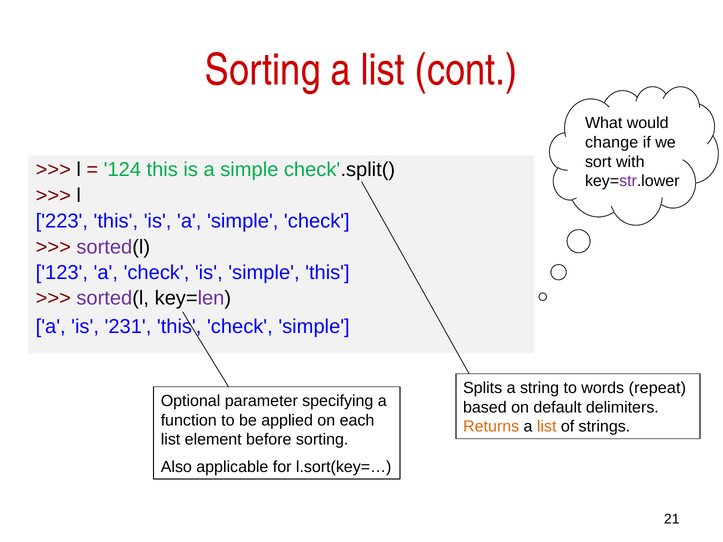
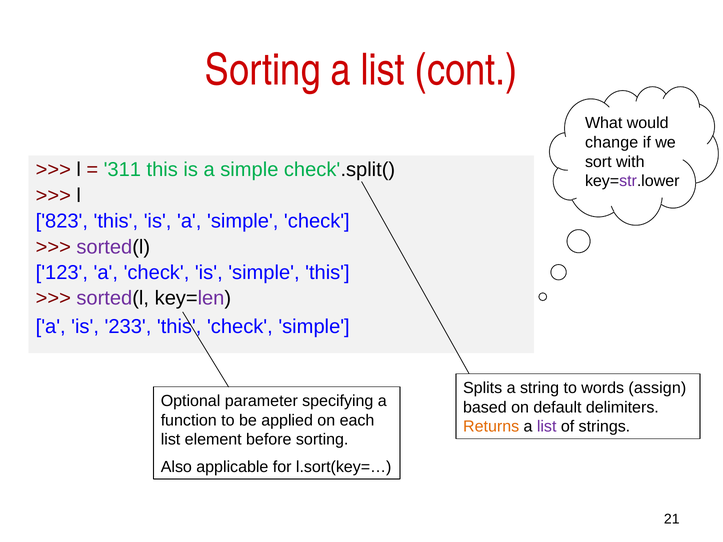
124: 124 -> 311 (122, 170)
223: 223 -> 823 (62, 221)
231: 231 -> 233 (128, 327)
repeat: repeat -> assign (657, 388)
list colour: orange -> purple (547, 427)
